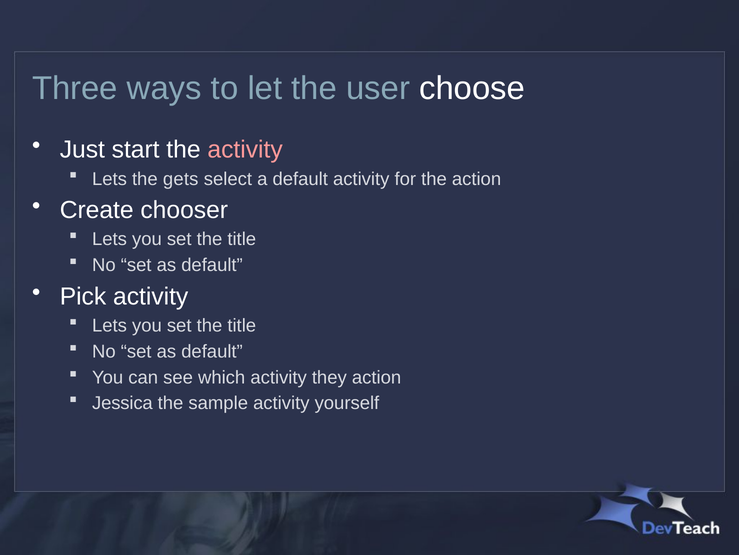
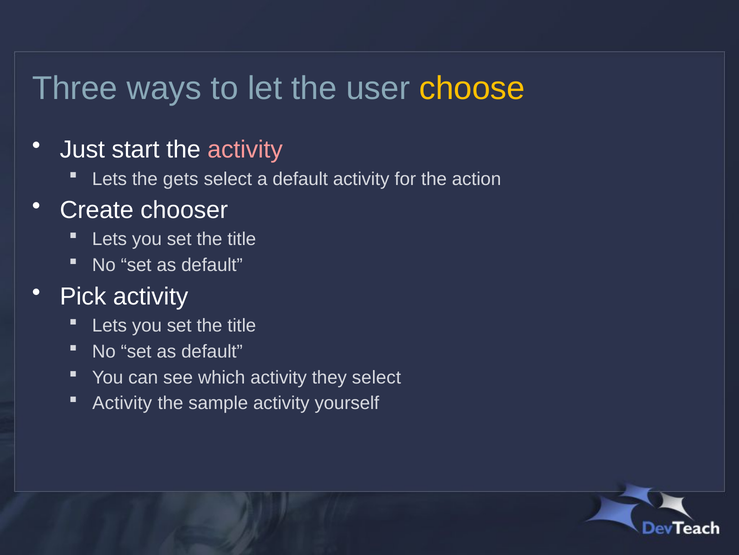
choose colour: white -> yellow (472, 88)
they action: action -> select (376, 377)
Jessica: Jessica -> Activity (122, 403)
